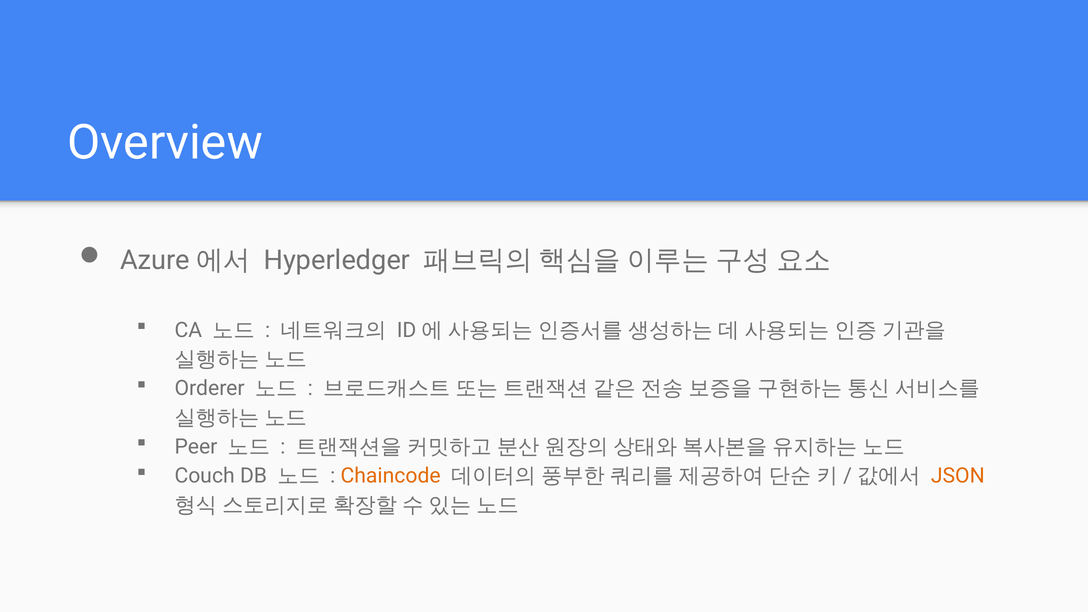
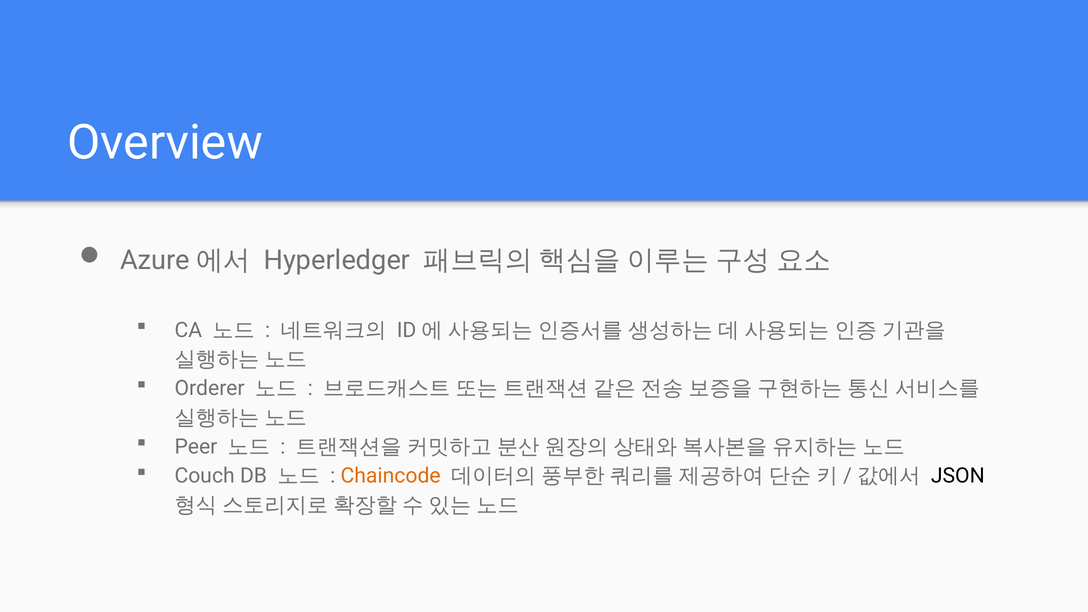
JSON colour: orange -> black (958, 476)
